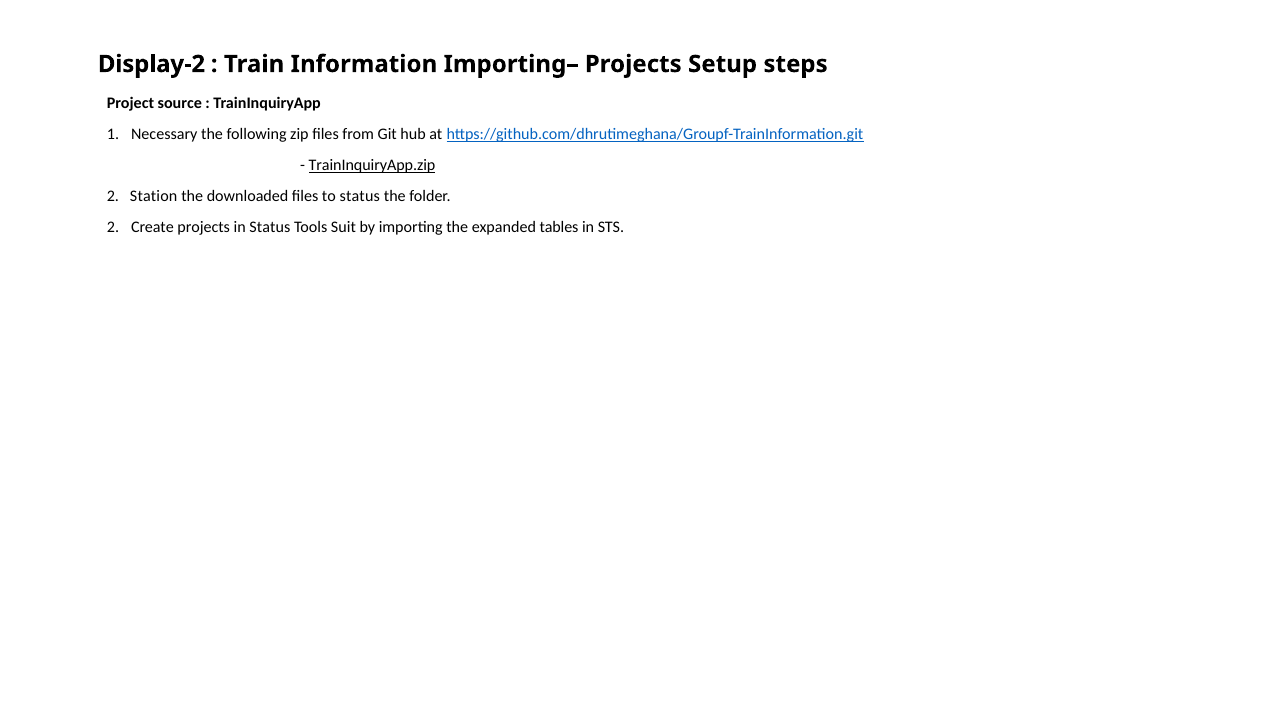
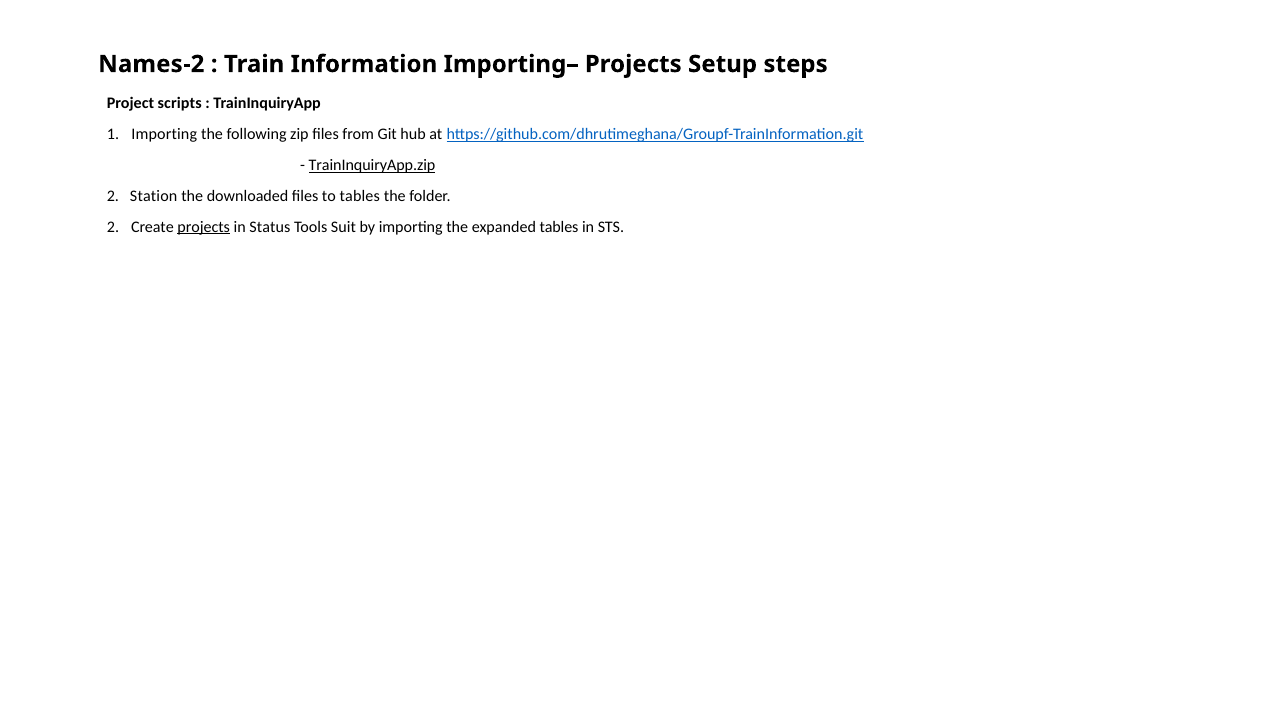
Display-2: Display-2 -> Names-2 (151, 64)
source: source -> scripts (180, 104)
Necessary: Necessary -> Importing (164, 135)
to status: status -> tables (360, 196)
projects underline: none -> present (204, 227)
